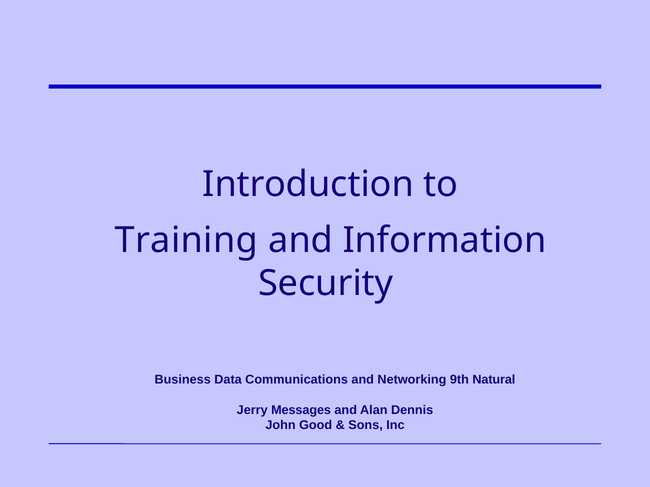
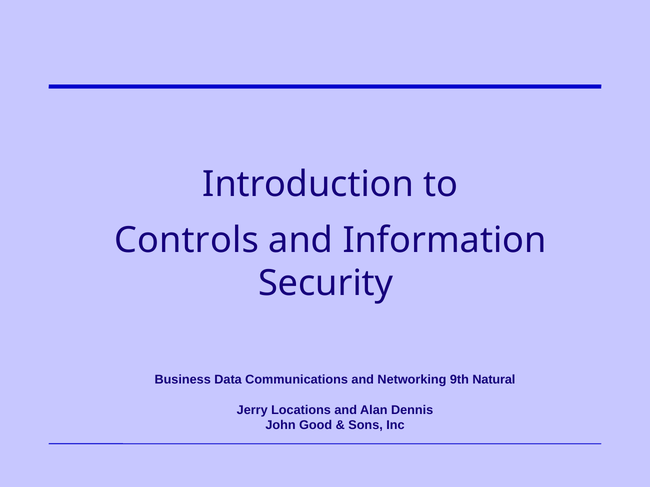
Training: Training -> Controls (186, 240)
Messages: Messages -> Locations (301, 411)
